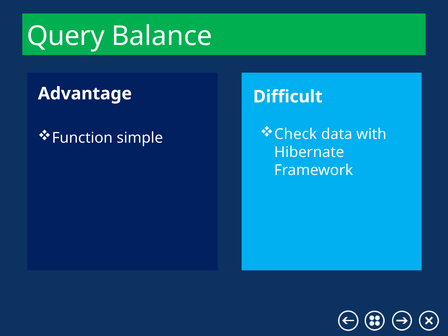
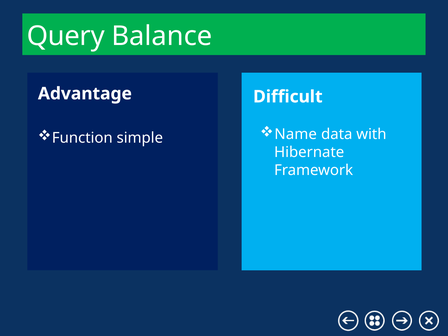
Check: Check -> Name (296, 134)
